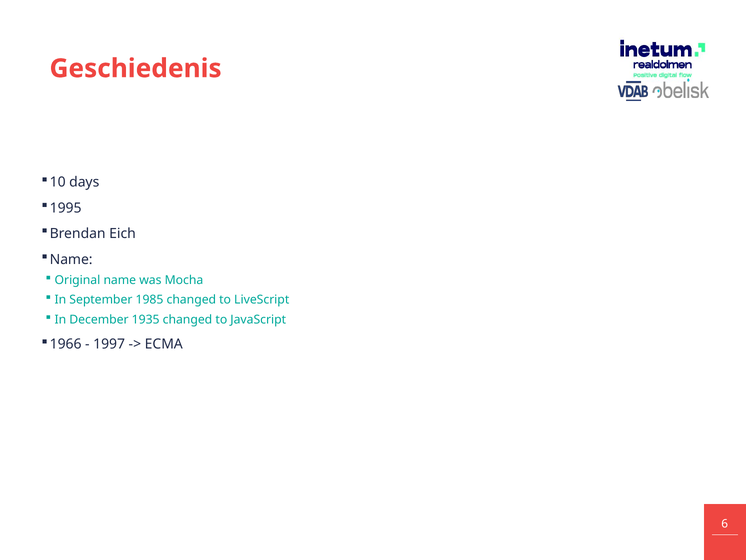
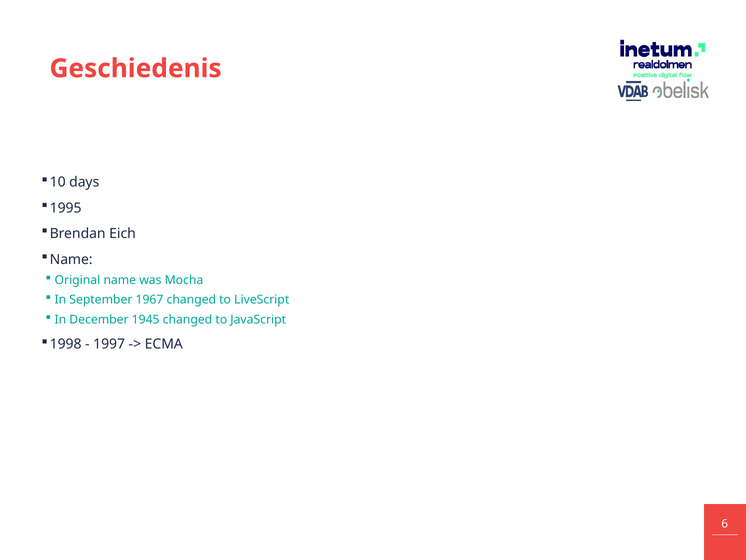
1985: 1985 -> 1967 (149, 300)
1935: 1935 -> 1945 (146, 319)
1966: 1966 -> 1998 (66, 344)
